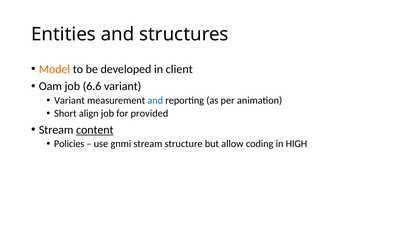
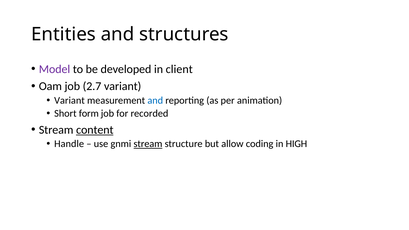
Model colour: orange -> purple (55, 69)
6.6: 6.6 -> 2.7 (92, 86)
align: align -> form (89, 114)
provided: provided -> recorded (149, 114)
Policies: Policies -> Handle (69, 144)
stream underline: none -> present (148, 144)
